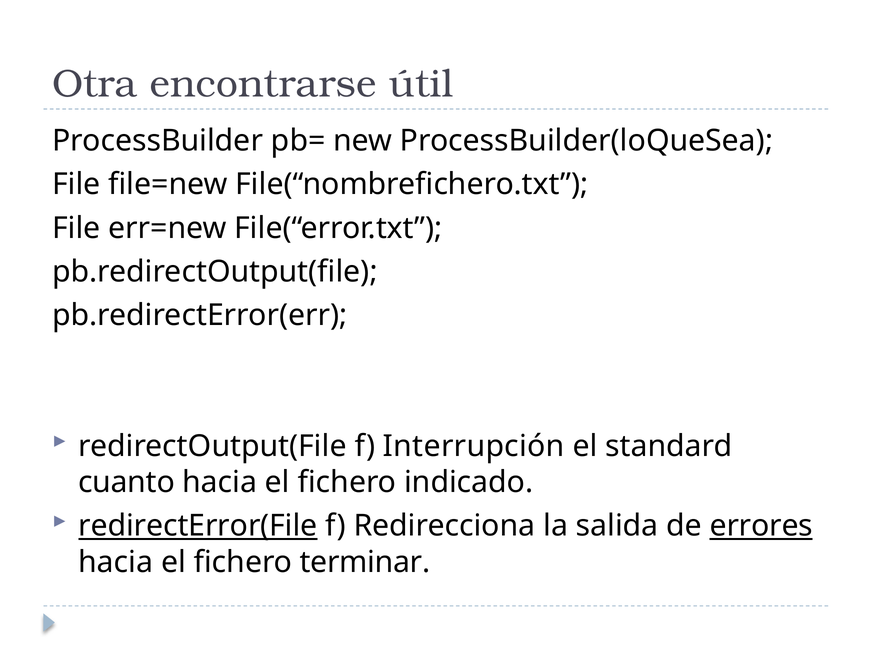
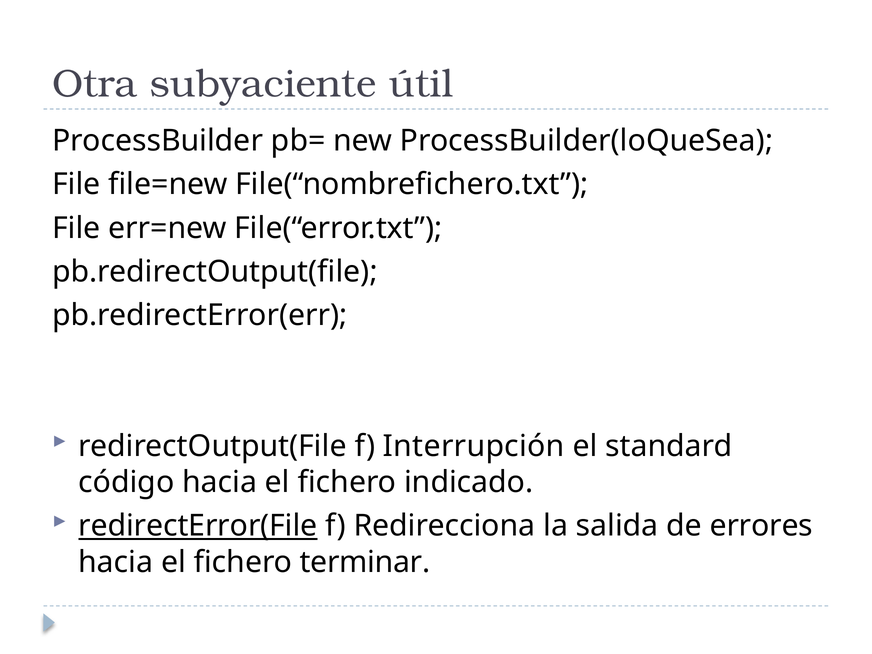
encontrarse: encontrarse -> subyaciente (263, 84)
cuanto: cuanto -> código (126, 482)
errores underline: present -> none (761, 526)
